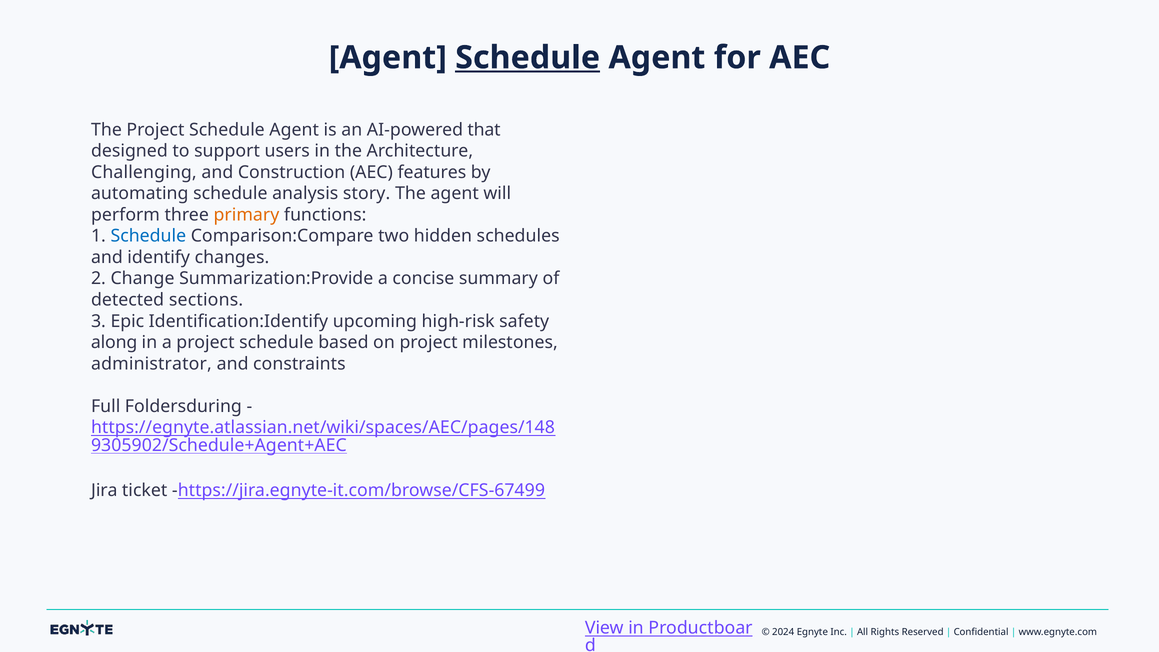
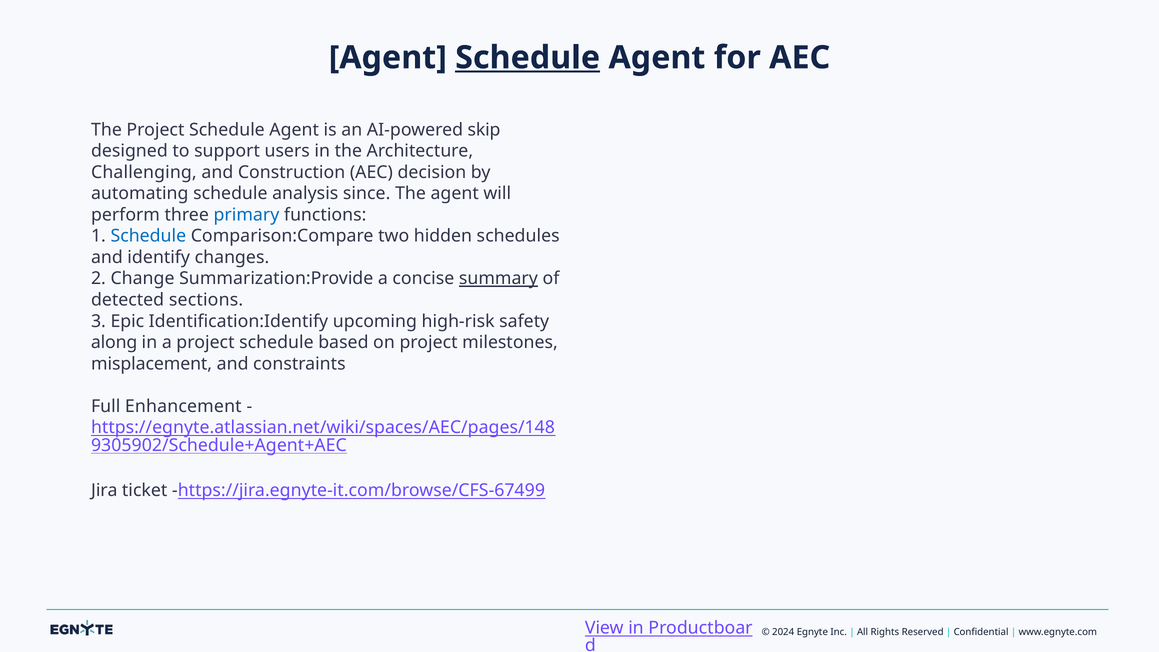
that: that -> skip (484, 130)
features: features -> decision (432, 172)
story: story -> since (367, 194)
primary colour: orange -> blue (246, 215)
summary underline: none -> present (498, 279)
administrator: administrator -> misplacement (152, 364)
Foldersduring: Foldersduring -> Enhancement (183, 406)
